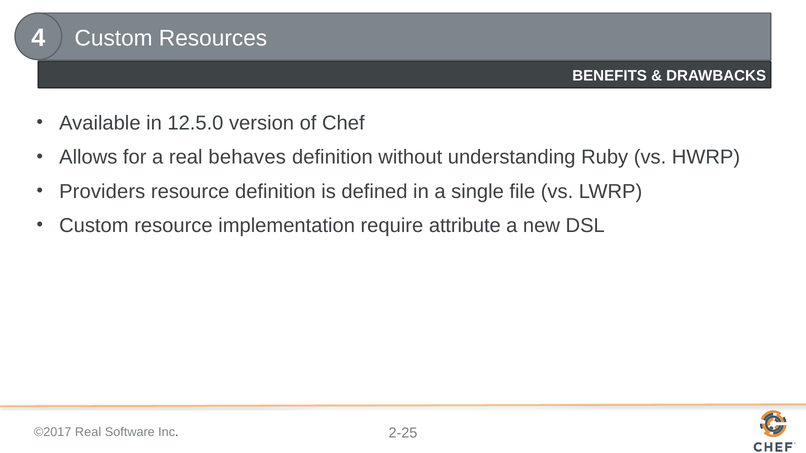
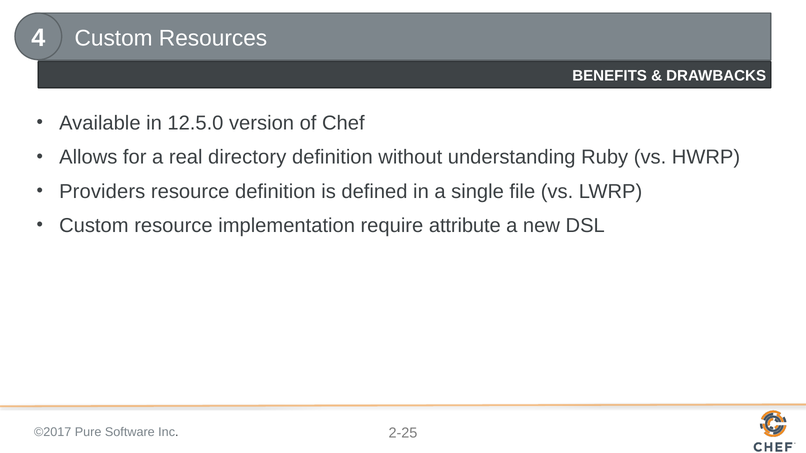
behaves: behaves -> directory (247, 157)
Real: Real -> Pure (88, 432)
